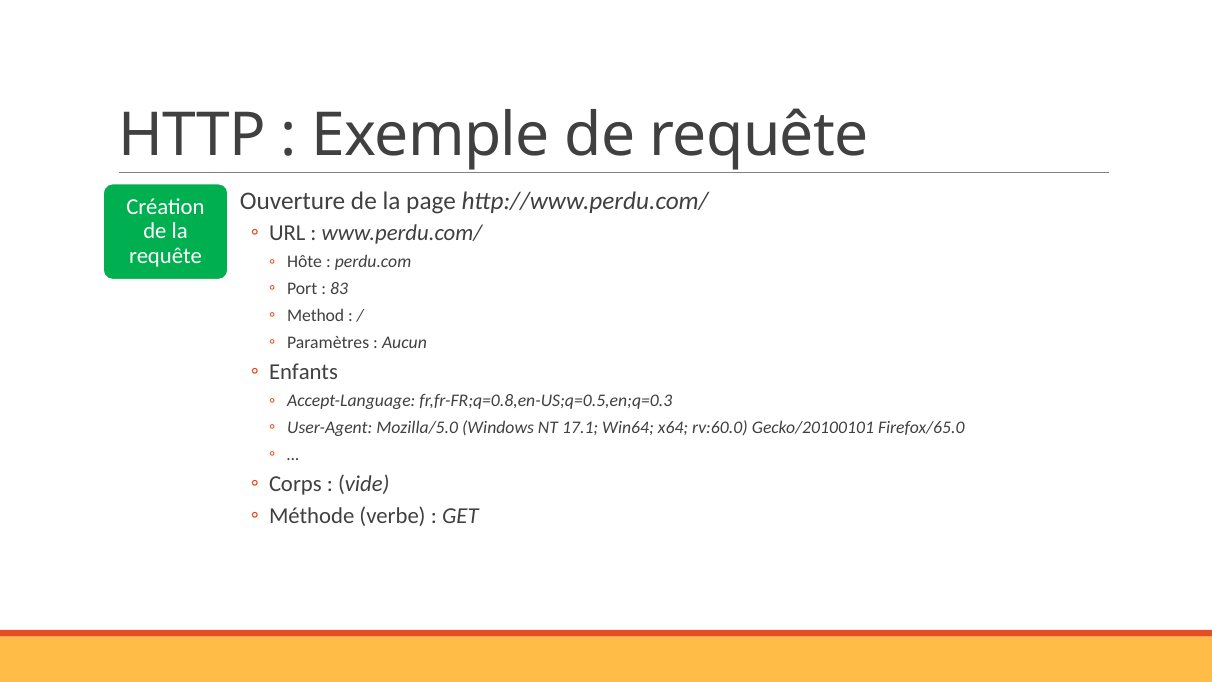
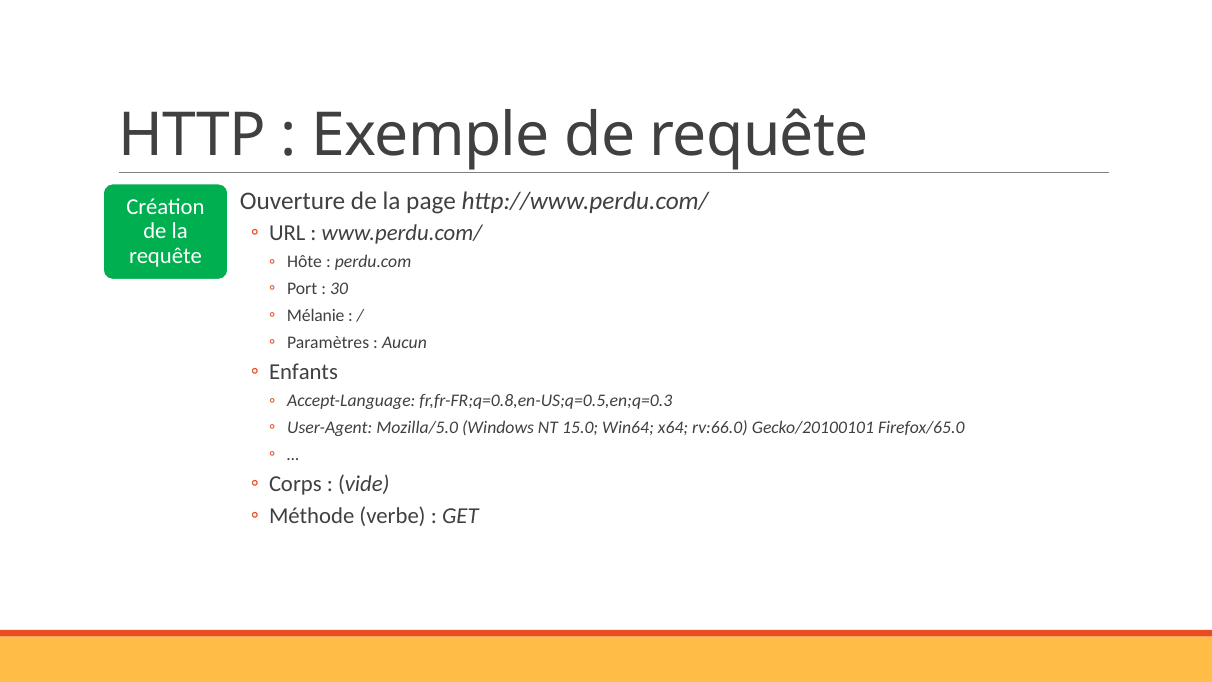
83: 83 -> 30 (339, 289)
Method: Method -> Mélanie (316, 315)
17.1: 17.1 -> 15.0 (580, 428)
rv:60.0: rv:60.0 -> rv:66.0 (720, 428)
